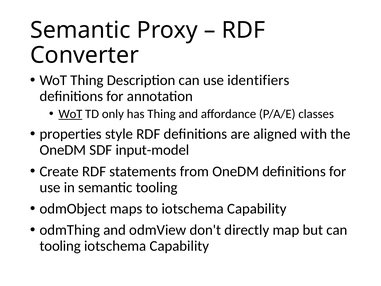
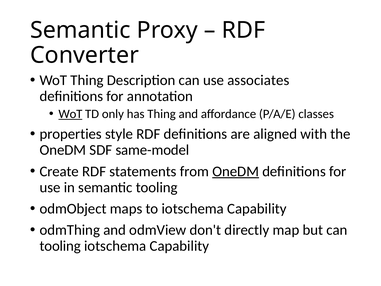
identifiers: identifiers -> associates (258, 80)
input-model: input-model -> same-model (152, 150)
OneDM underline: none -> present (236, 171)
